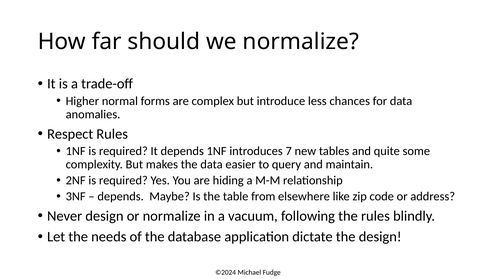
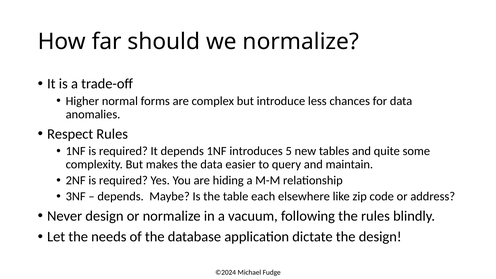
7: 7 -> 5 (289, 151)
from: from -> each (263, 196)
